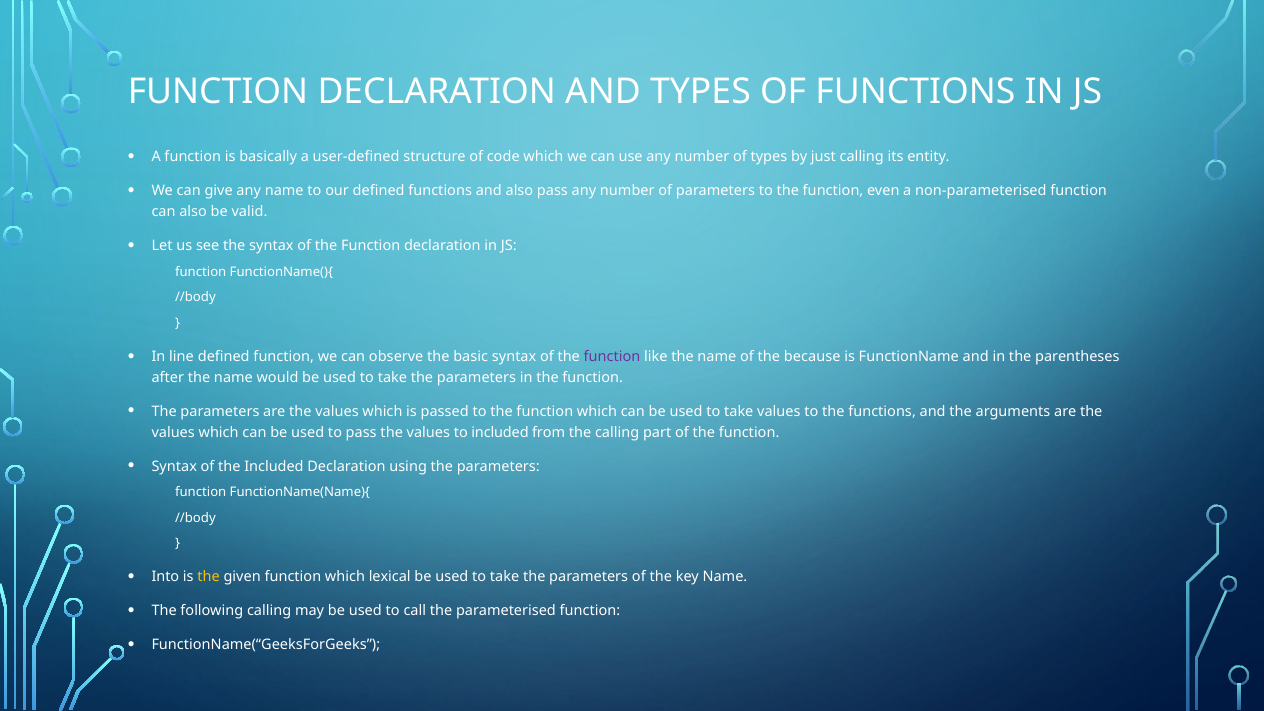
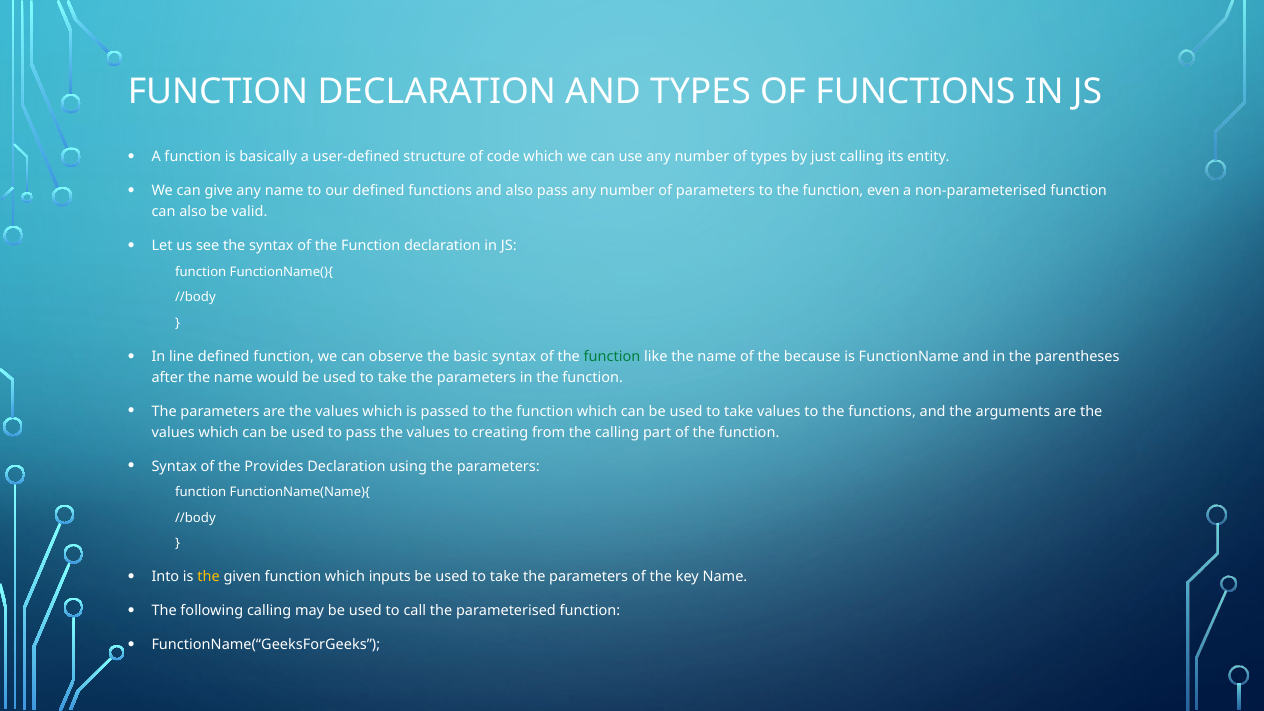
function colour: purple -> green (612, 356)
to included: included -> creating (500, 432)
the Included: Included -> Provides (274, 466)
lexical: lexical -> inputs (390, 577)
